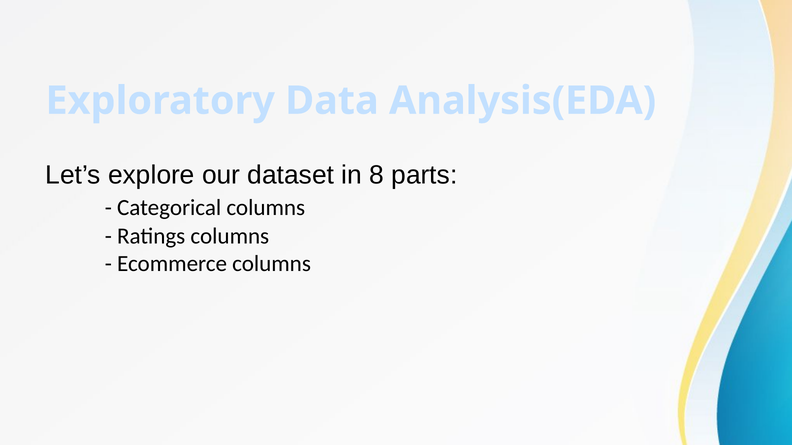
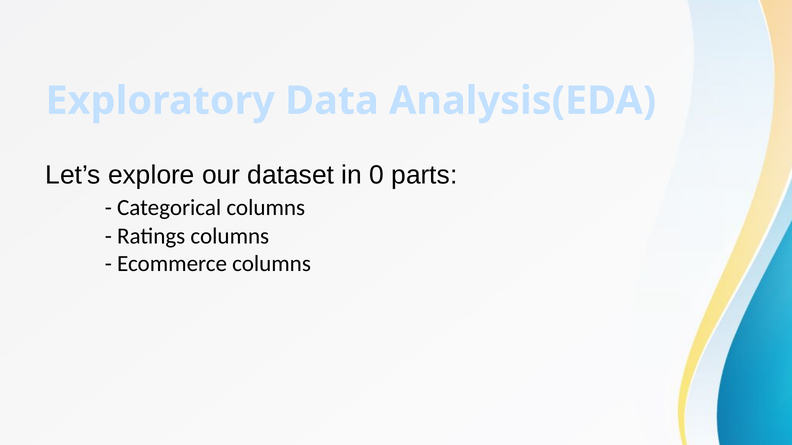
8: 8 -> 0 (377, 175)
